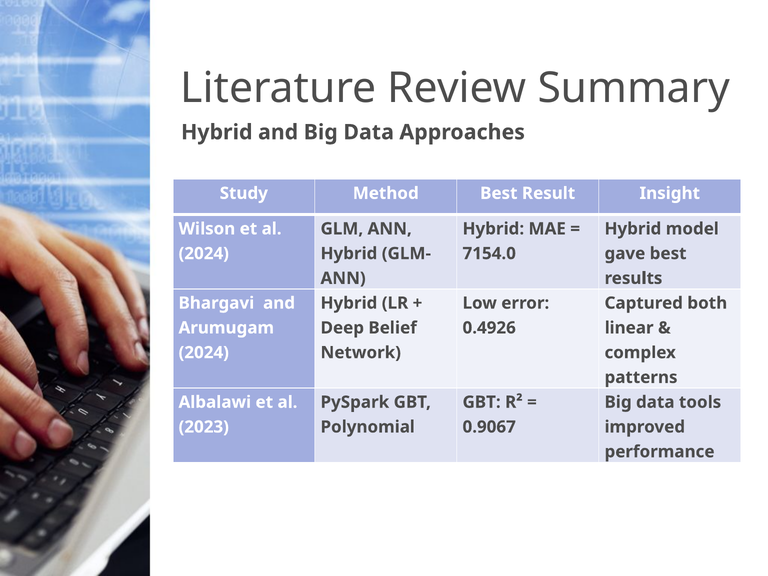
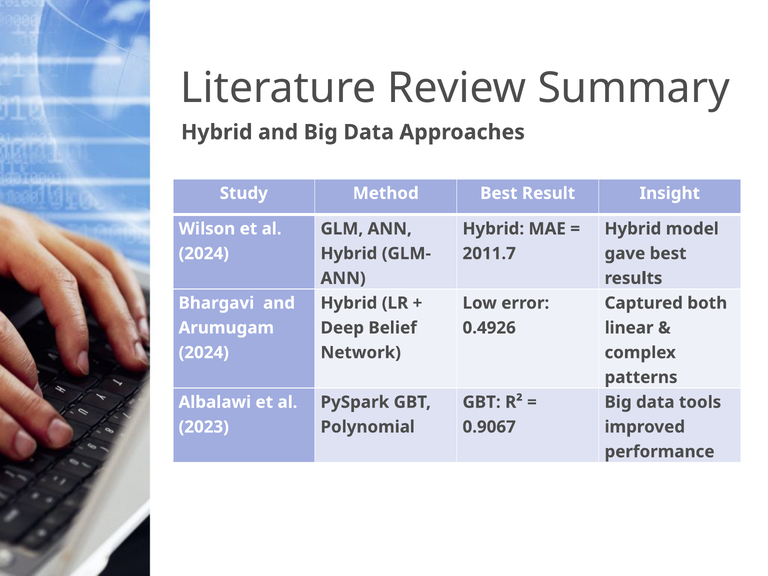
7154.0: 7154.0 -> 2011.7 (489, 254)
